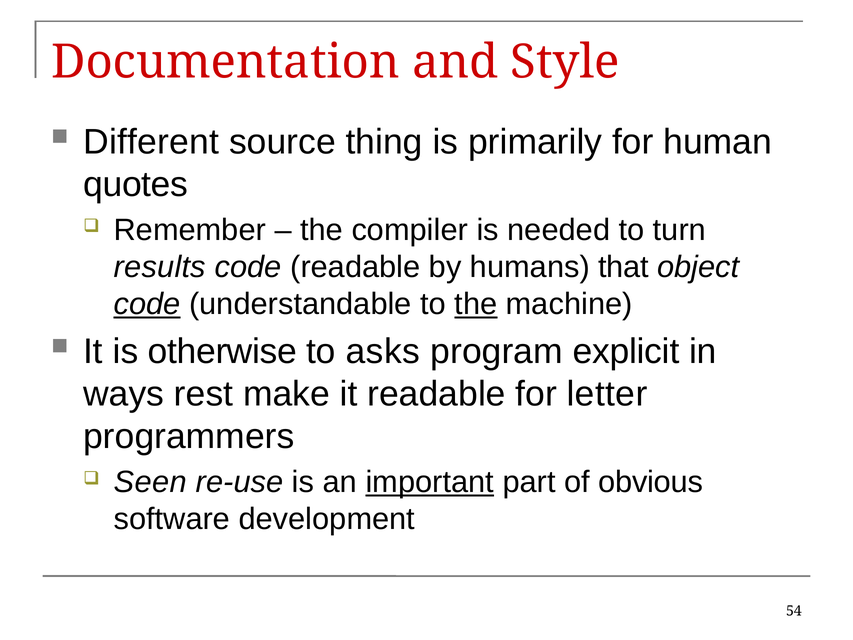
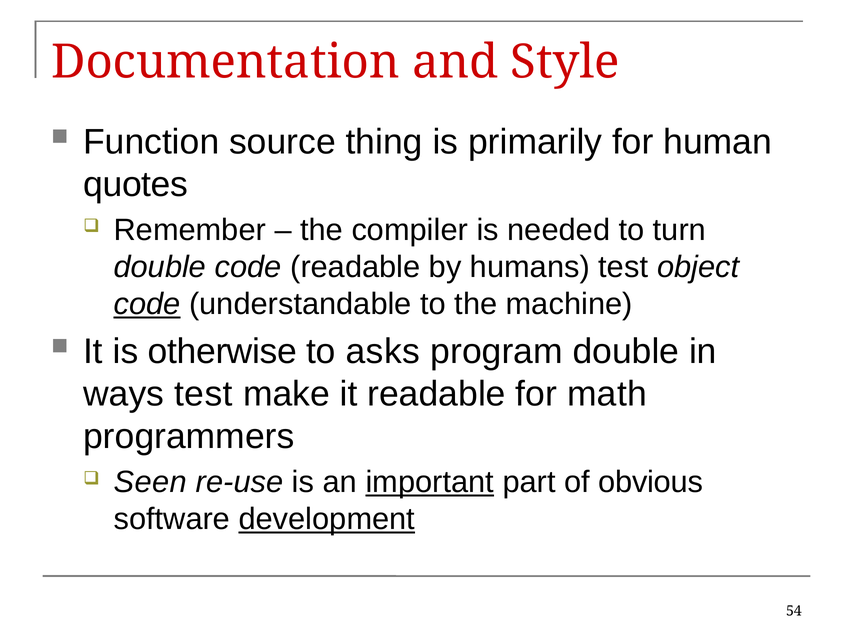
Different: Different -> Function (151, 142)
results: results -> double (160, 267)
humans that: that -> test (623, 267)
the underline: present -> none (476, 304)
program explicit: explicit -> double (626, 351)
ways rest: rest -> test (203, 394)
letter: letter -> math (607, 394)
development underline: none -> present (327, 519)
